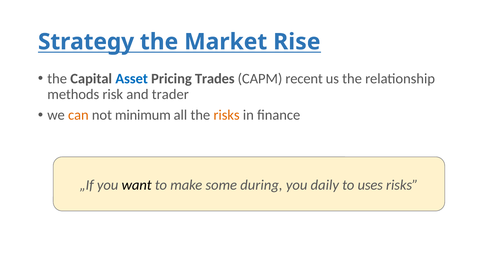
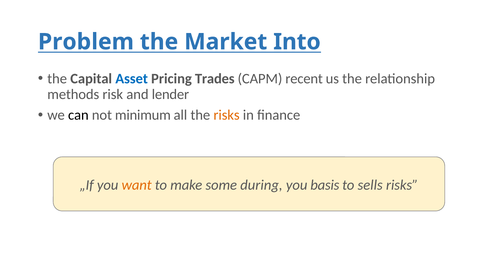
Strategy: Strategy -> Problem (86, 42)
Rise: Rise -> Into (297, 42)
trader: trader -> lender (170, 94)
can colour: orange -> black (78, 115)
want colour: black -> orange (137, 185)
daily: daily -> basis (325, 185)
uses: uses -> sells (370, 185)
